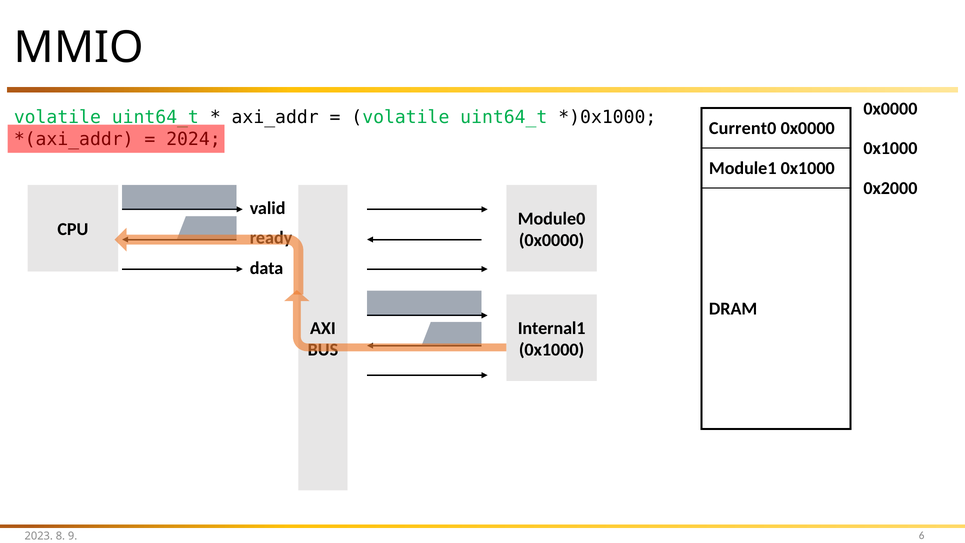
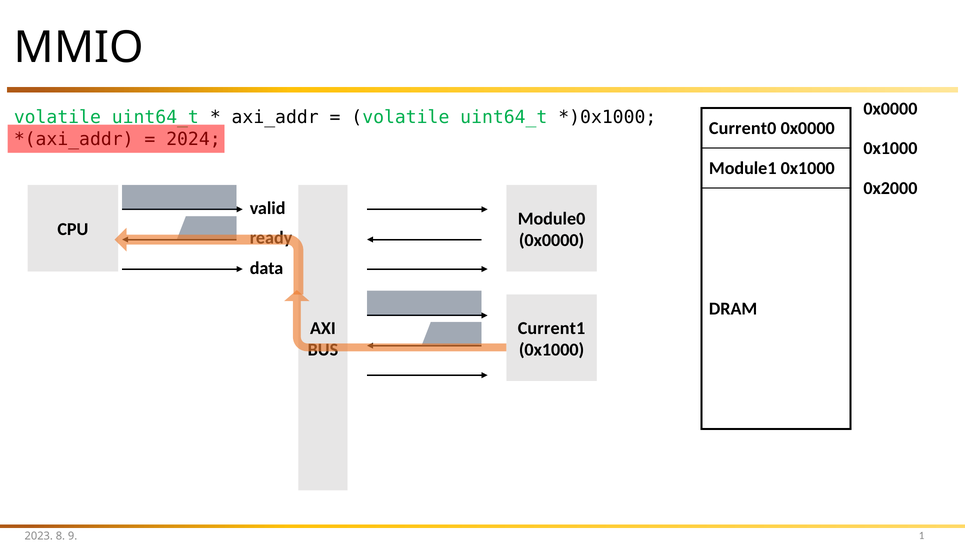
Internal1: Internal1 -> Current1 (551, 328)
6: 6 -> 1 (922, 536)
